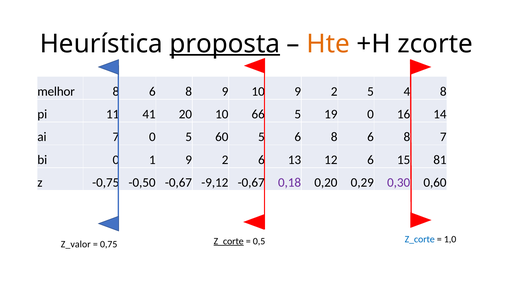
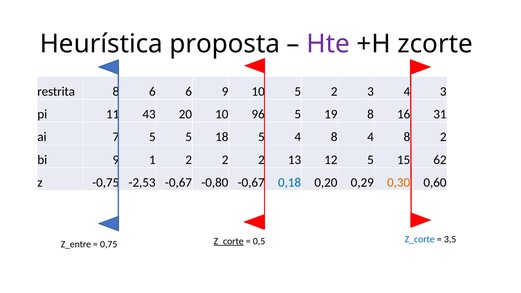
proposta underline: present -> none (225, 44)
Hte colour: orange -> purple (328, 44)
melhor: melhor -> restrita (56, 91)
8: 8 -> 6 (189, 91)
10 9: 9 -> 5 (298, 91)
2 5: 5 -> 3 (371, 91)
4 8: 8 -> 3 (443, 91)
41: 41 -> 43 (149, 114)
66: 66 -> 96 (258, 114)
19 0: 0 -> 8 (371, 114)
14: 14 -> 31 (440, 114)
7 0: 0 -> 5 (152, 137)
60: 60 -> 18 (222, 137)
5 6: 6 -> 4 (298, 137)
6: 6 -> 4 (371, 137)
8 7: 7 -> 2 (443, 137)
bi 0: 0 -> 9 (116, 160)
1 9: 9 -> 2 (189, 160)
6: 6 -> 2 (261, 160)
12 6: 6 -> 5 (371, 160)
81: 81 -> 62 (440, 160)
-0,50: -0,50 -> -2,53 (142, 183)
-9,12: -9,12 -> -0,80 (215, 183)
0,18 colour: purple -> blue (290, 183)
0,30 colour: purple -> orange (399, 183)
Z_valor: Z_valor -> Z_entre (76, 244)
1,0: 1,0 -> 3,5 (450, 239)
